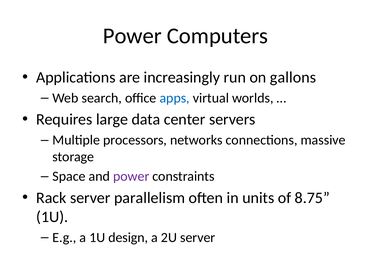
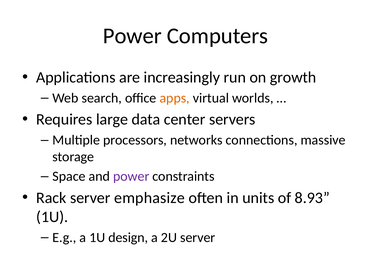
gallons: gallons -> growth (293, 77)
apps colour: blue -> orange (175, 98)
parallelism: parallelism -> emphasize (149, 198)
8.75: 8.75 -> 8.93 (312, 198)
